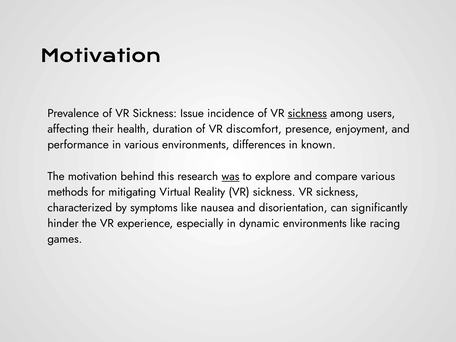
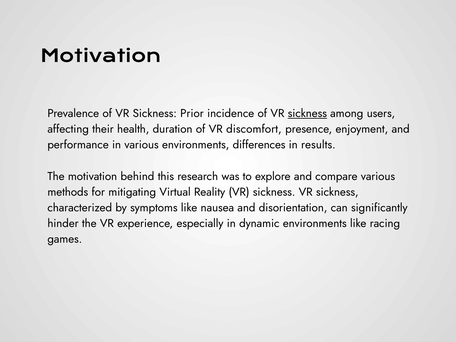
Issue: Issue -> Prior (192, 113)
known: known -> results (318, 145)
was underline: present -> none (230, 176)
